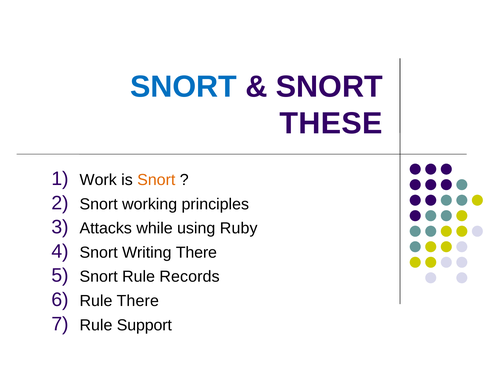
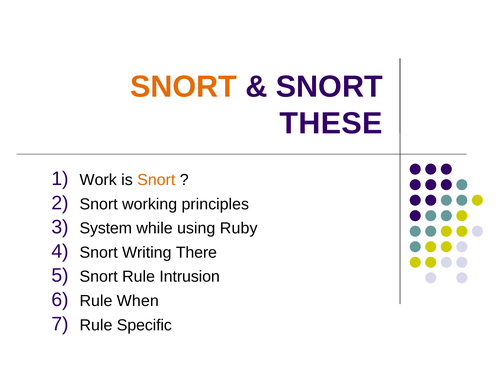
SNORT colour: blue -> orange (183, 87)
Attacks: Attacks -> System (106, 228)
Records: Records -> Intrusion (190, 277)
Rule There: There -> When (138, 301)
Support: Support -> Specific (144, 325)
